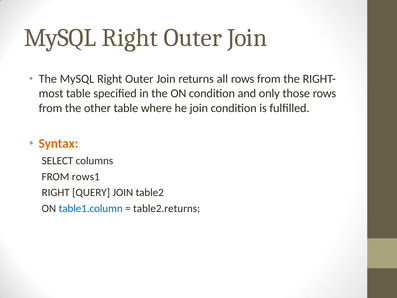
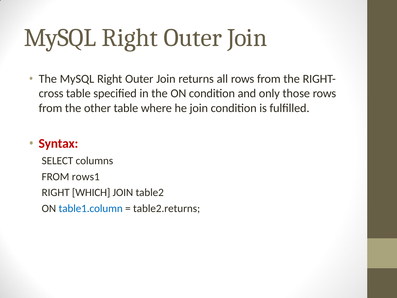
most: most -> cross (51, 93)
Syntax colour: orange -> red (58, 143)
QUERY: QUERY -> WHICH (91, 192)
